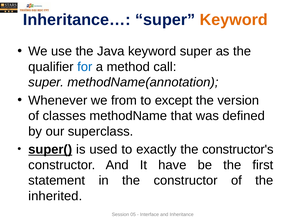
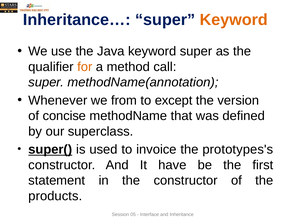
for colour: blue -> orange (85, 67)
classes: classes -> concise (64, 116)
exactly: exactly -> invoice (156, 150)
constructor's: constructor's -> prototypes's (238, 150)
inherited: inherited -> products (55, 196)
